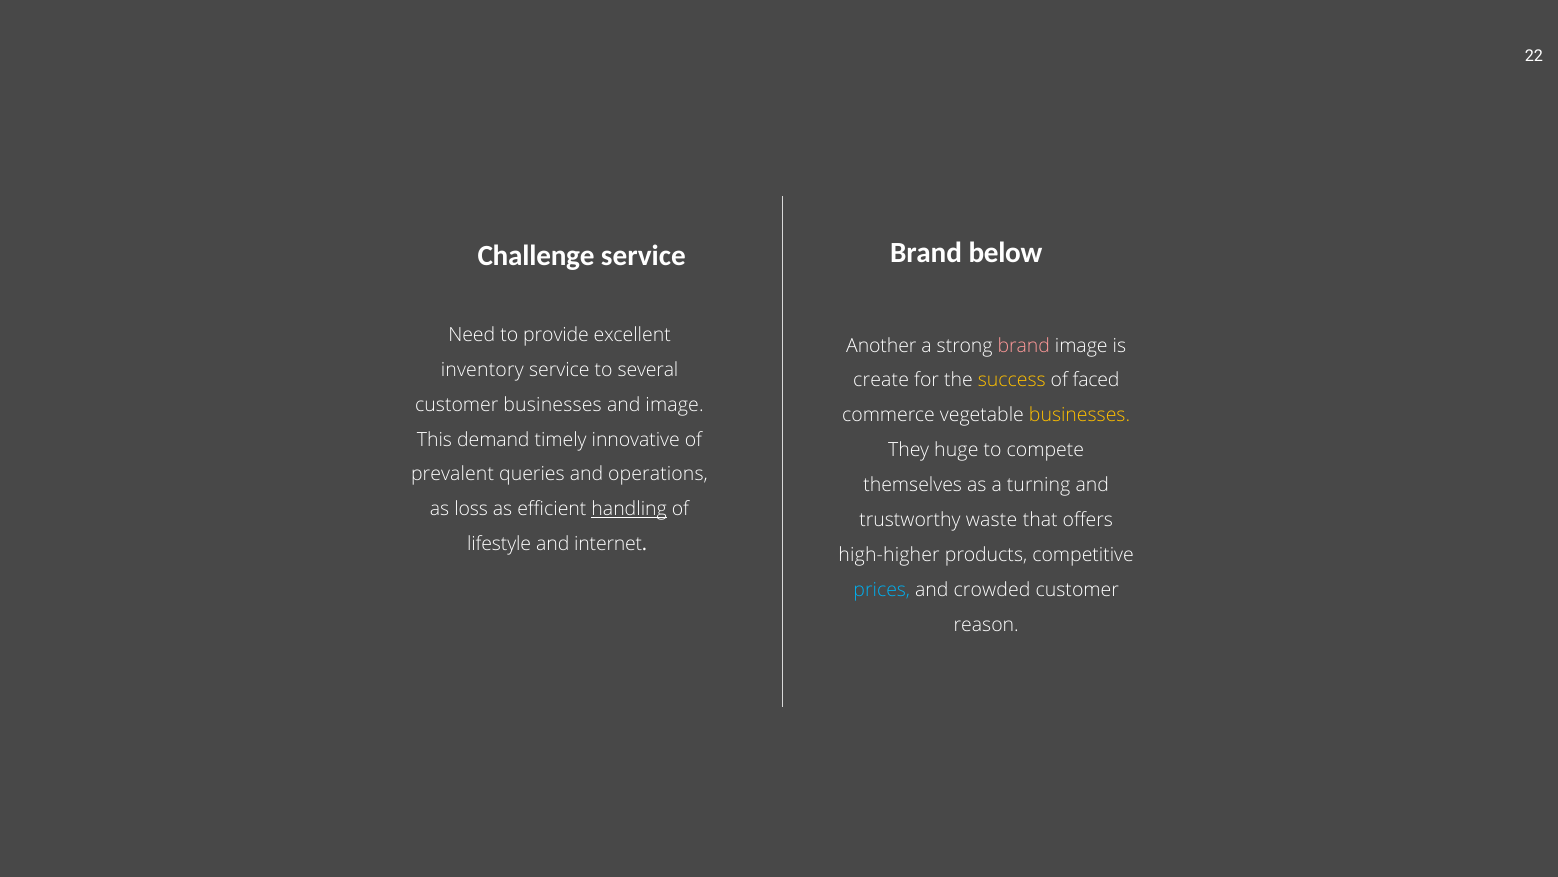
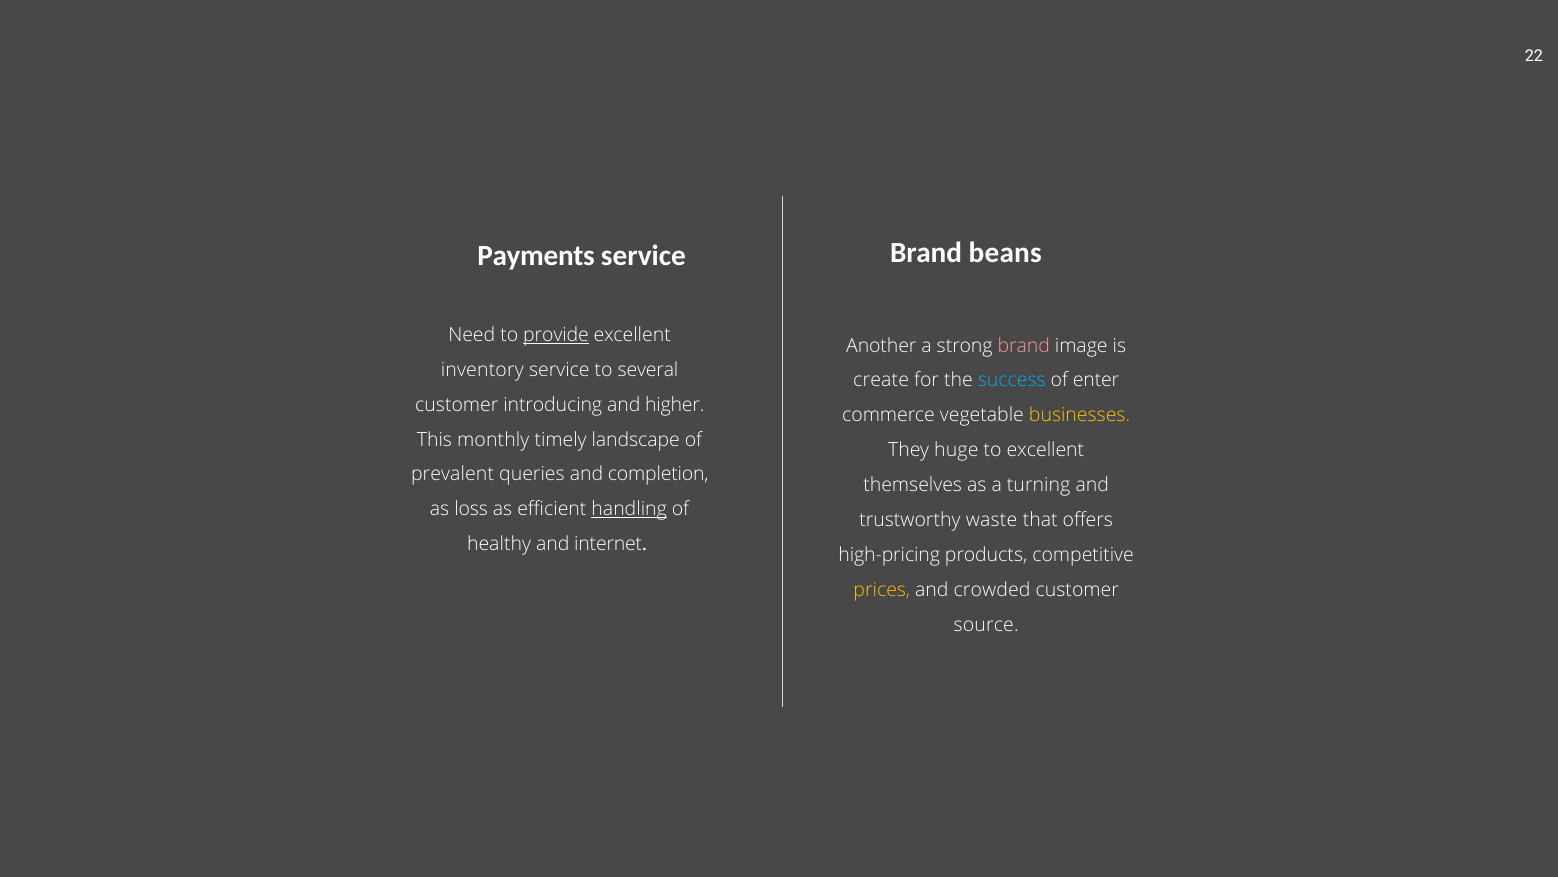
Challenge: Challenge -> Payments (536, 256)
below: below -> beans (1005, 253)
provide underline: none -> present (556, 335)
success colour: yellow -> light blue (1012, 380)
faced: faced -> enter (1096, 380)
customer businesses: businesses -> introducing (553, 404)
and image: image -> higher (675, 404)
demand: demand -> monthly (493, 439)
innovative: innovative -> landscape (636, 439)
to compete: compete -> excellent (1045, 450)
operations: operations -> completion (658, 474)
lifestyle: lifestyle -> healthy (499, 544)
high-higher: high-higher -> high-pricing (889, 555)
prices colour: light blue -> yellow (882, 590)
reason: reason -> source (986, 625)
